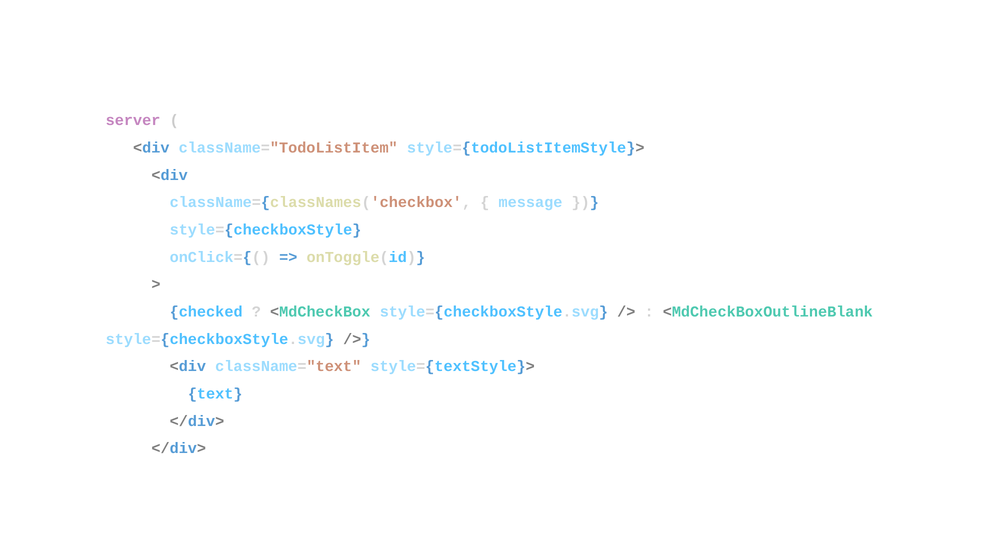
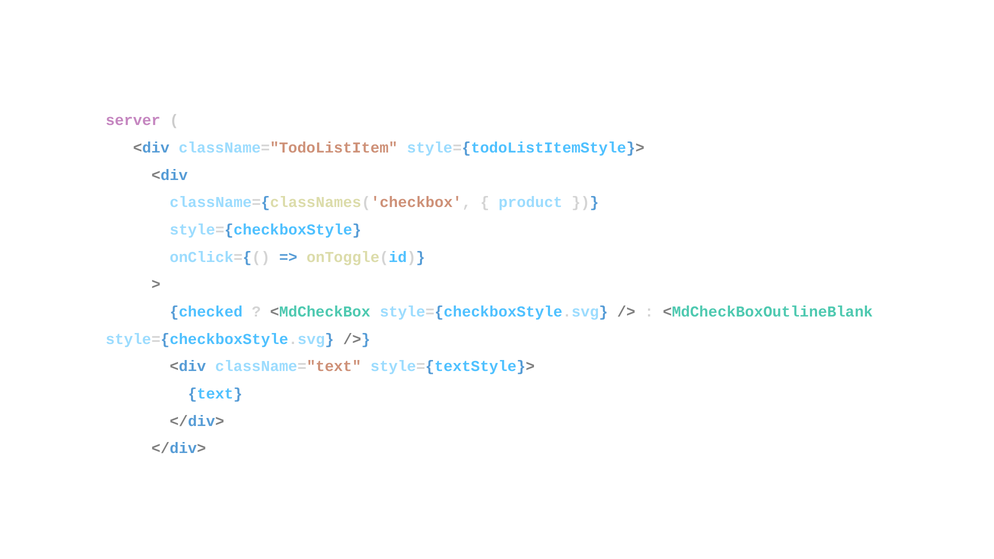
message: message -> product (530, 202)
